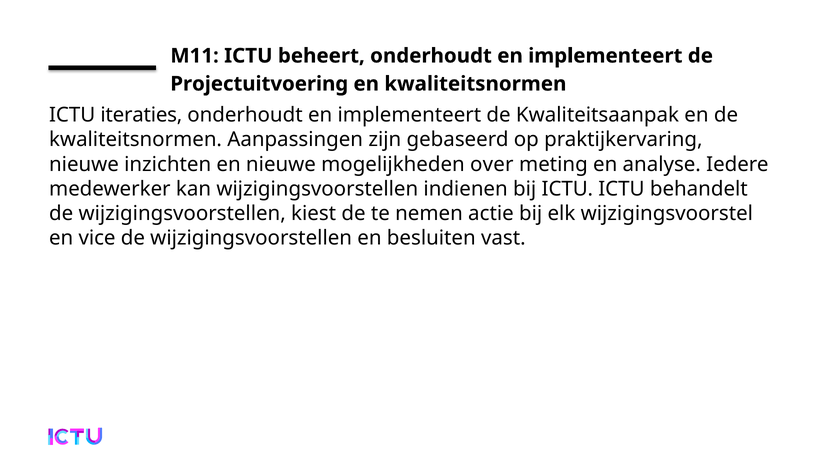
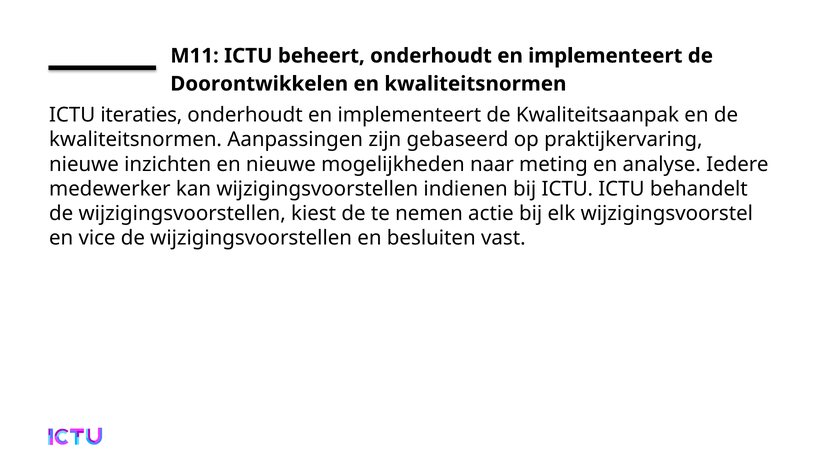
Projectuitvoering: Projectuitvoering -> Doorontwikkelen (259, 84)
over: over -> naar (492, 164)
